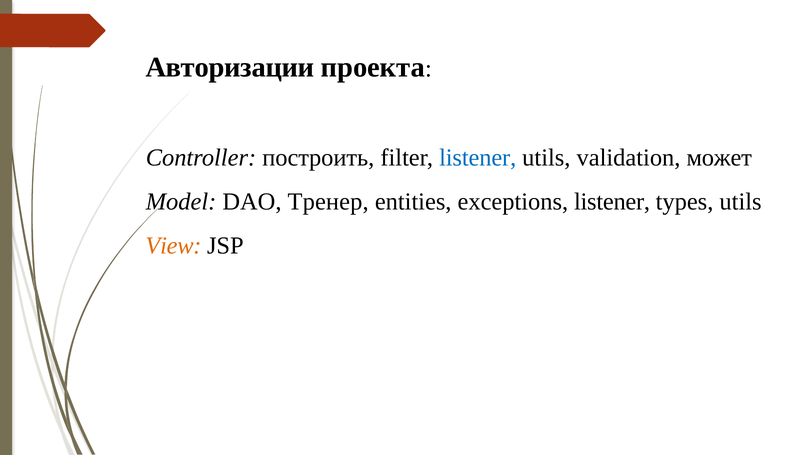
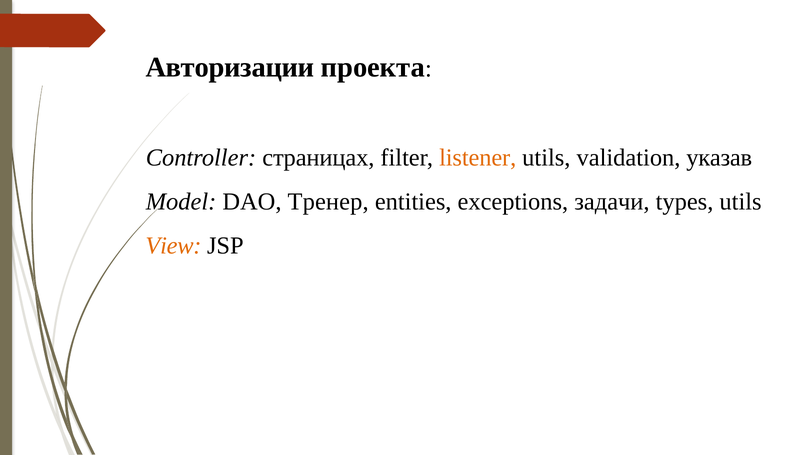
построить: построить -> страницах (318, 158)
listener colour: blue -> orange (478, 158)
может: может -> указав (719, 158)
exceptions listener: listener -> задачи (612, 202)
